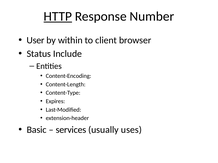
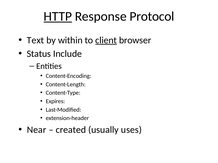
Number: Number -> Protocol (152, 16)
User: User -> Text (35, 40)
client underline: none -> present (106, 40)
Basic: Basic -> Near (37, 130)
services: services -> created (71, 130)
